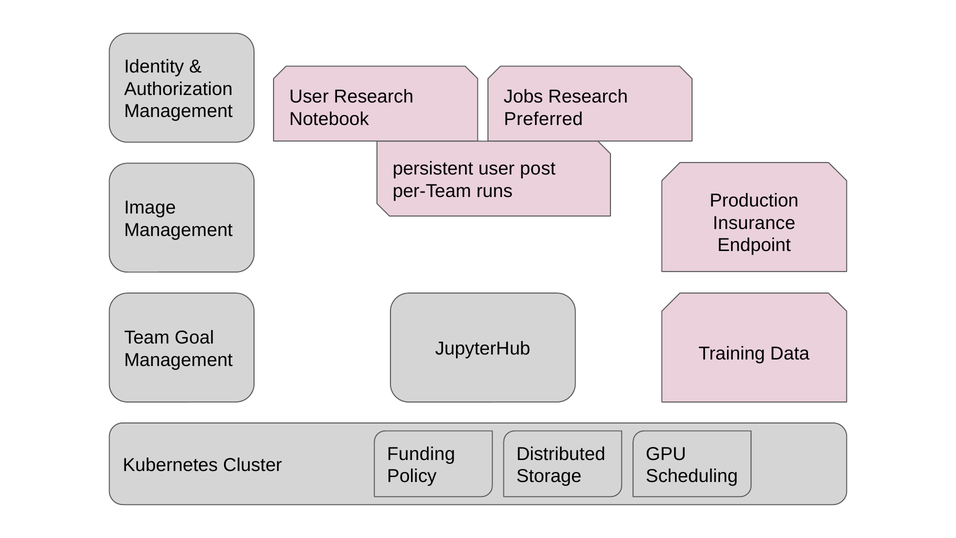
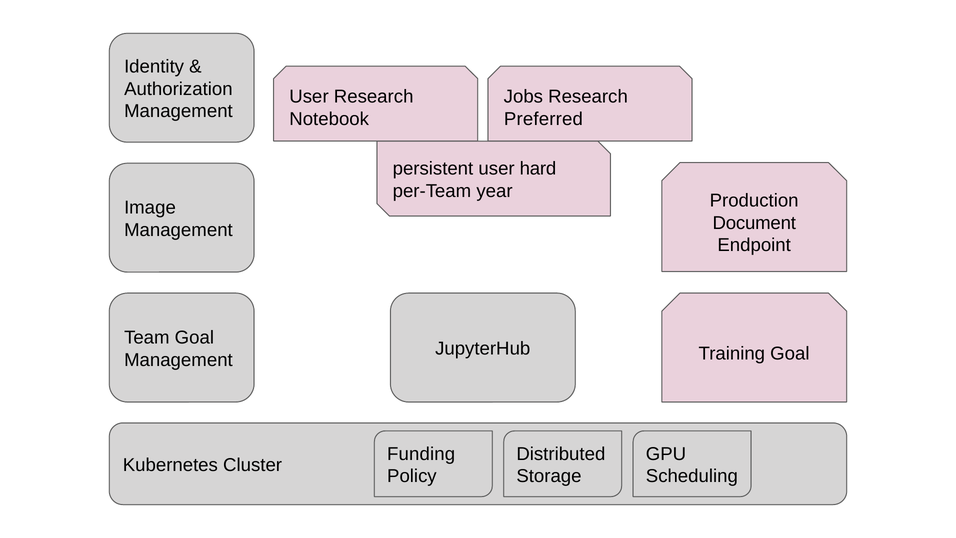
post: post -> hard (538, 169)
runs: runs -> year (494, 191)
Insurance: Insurance -> Document (754, 223)
Training Data: Data -> Goal (790, 353)
